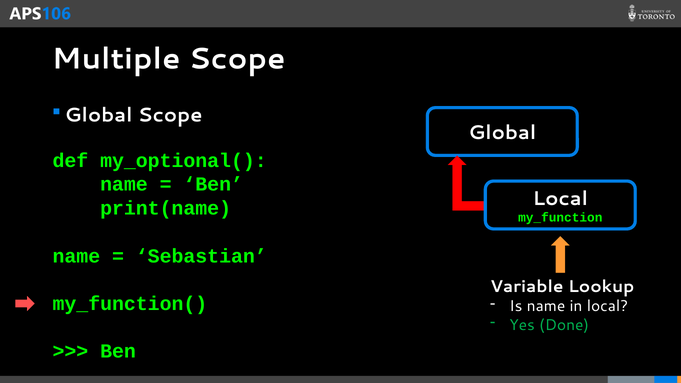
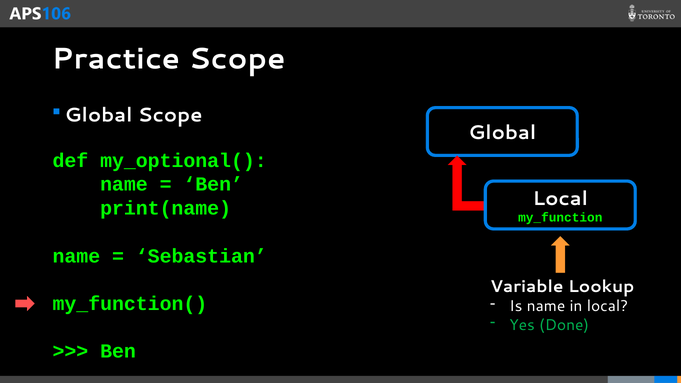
Multiple: Multiple -> Practice (116, 59)
